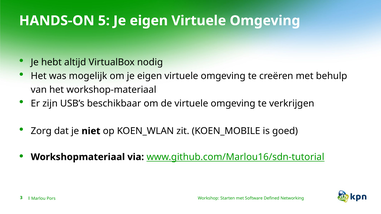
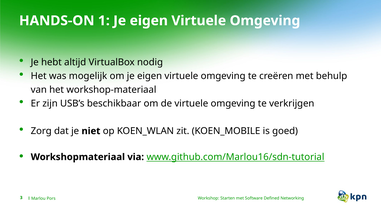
5: 5 -> 1 (104, 21)
